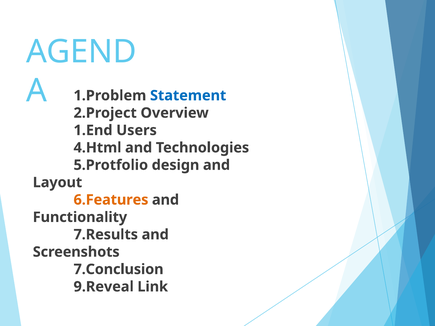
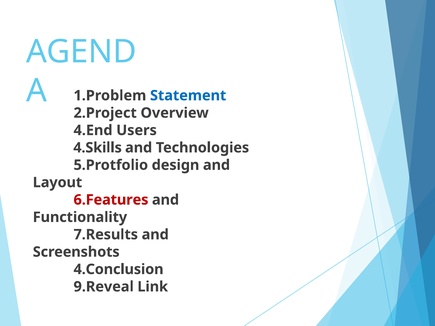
1.End: 1.End -> 4.End (93, 130)
4.Html: 4.Html -> 4.Skills (98, 148)
6.Features colour: orange -> red (111, 200)
7.Conclusion: 7.Conclusion -> 4.Conclusion (119, 270)
